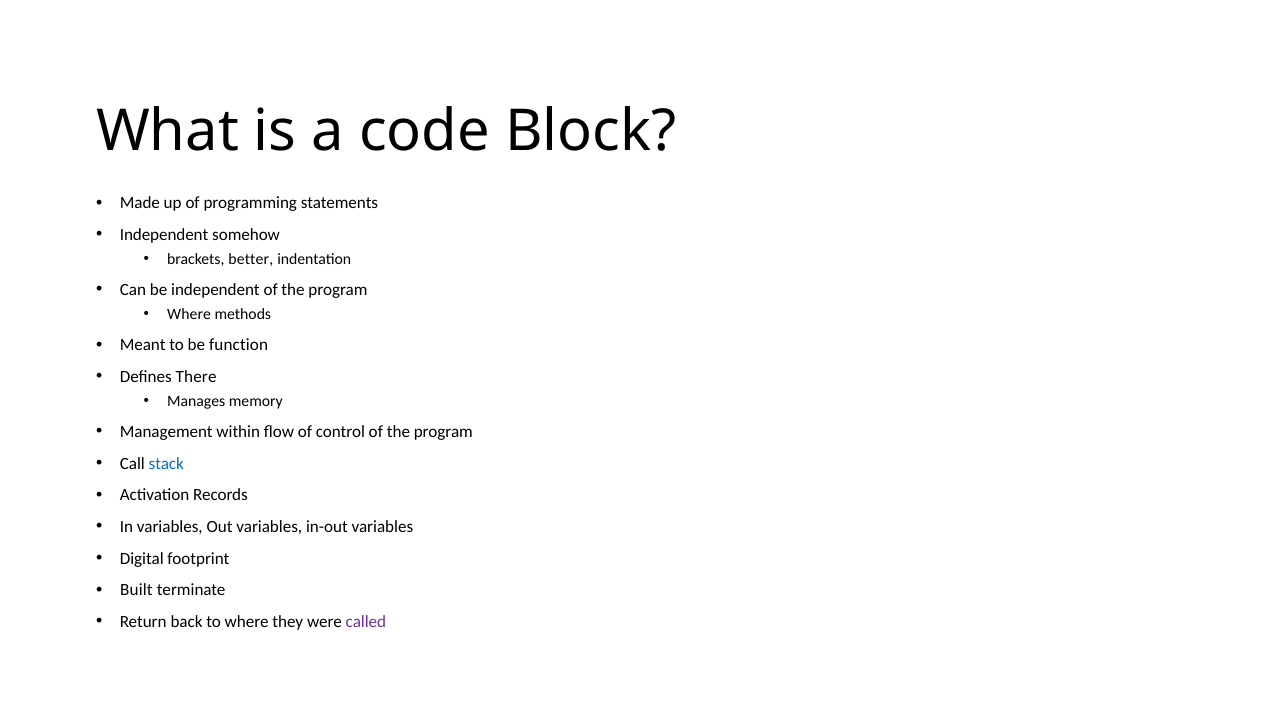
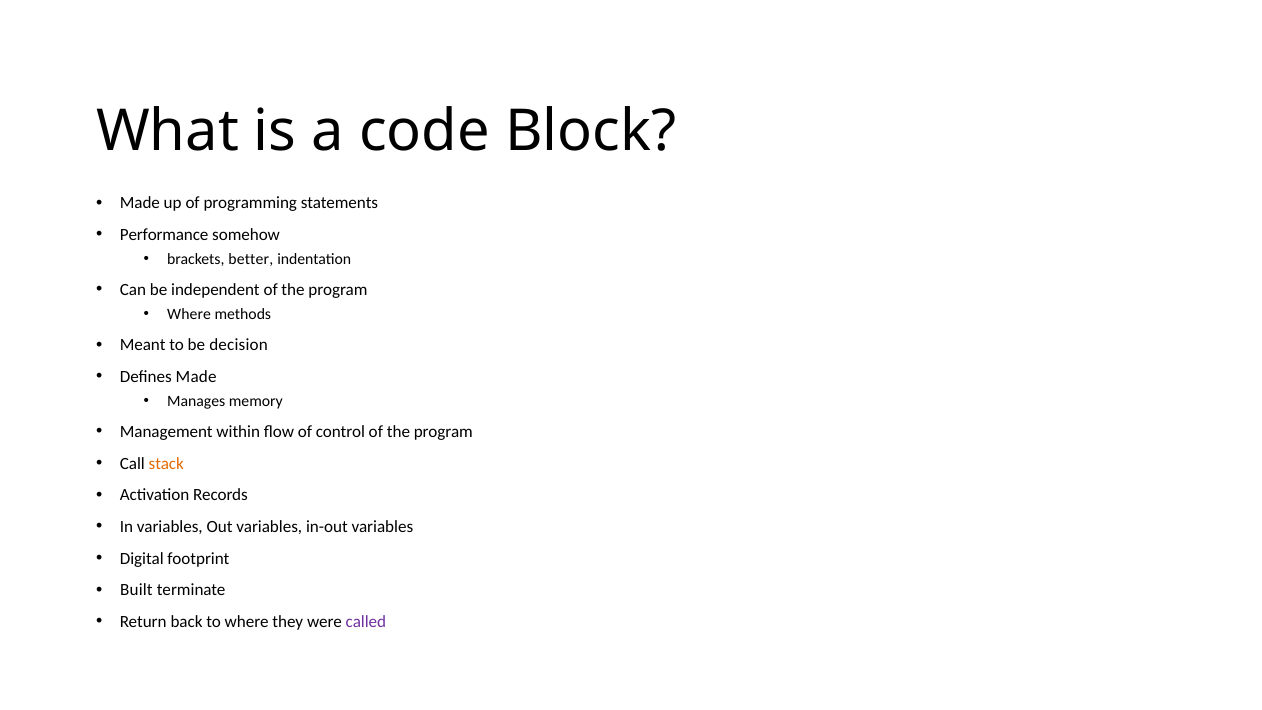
Independent: Independent -> Performance (164, 234)
function: function -> decision (239, 345)
Defines There: There -> Made (196, 377)
stack colour: blue -> orange (166, 463)
